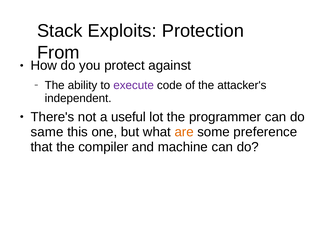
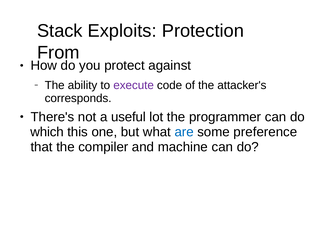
independent: independent -> corresponds (78, 98)
same: same -> which (47, 132)
are colour: orange -> blue (184, 132)
